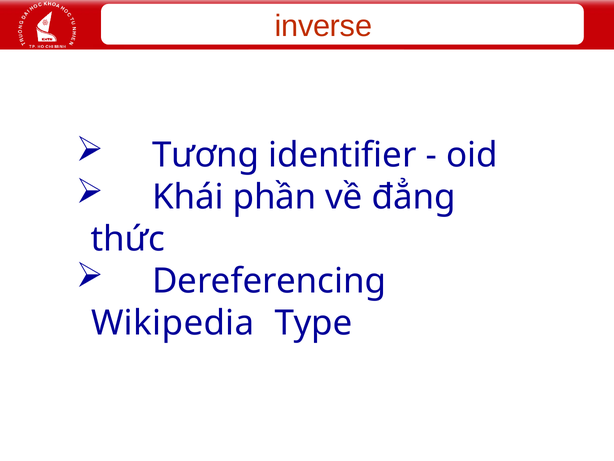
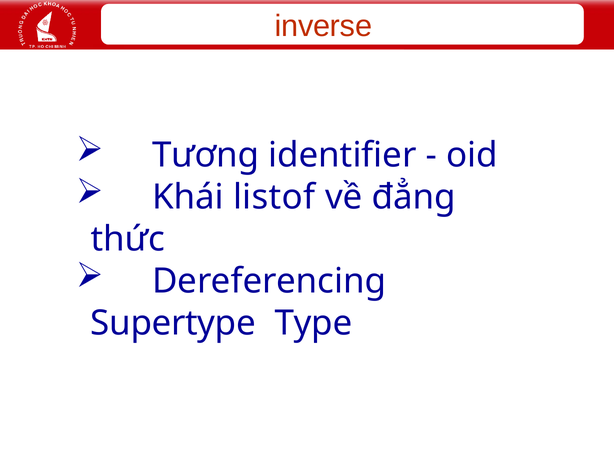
phần: phần -> listof (274, 197)
Wikipedia: Wikipedia -> Supertype (173, 323)
